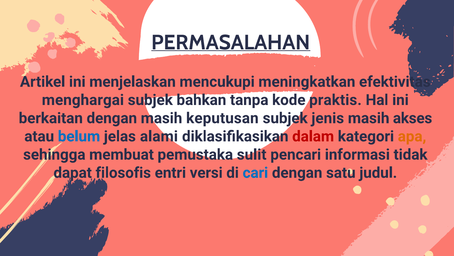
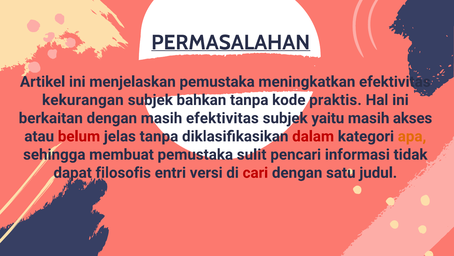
menjelaskan mencukupi: mencukupi -> pemustaka (217, 82)
menghargai: menghargai -> kekurangan (83, 100)
masih keputusan: keputusan -> efektivitas (222, 118)
jenis: jenis -> yaitu (328, 118)
belum colour: blue -> red (79, 136)
jelas alami: alami -> tanpa (159, 136)
cari colour: blue -> red (255, 172)
